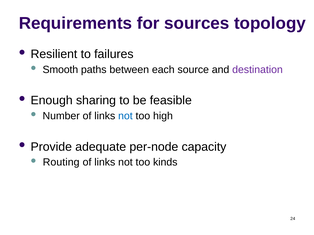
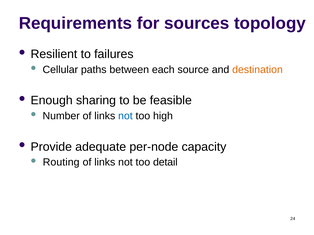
Smooth: Smooth -> Cellular (60, 70)
destination colour: purple -> orange (258, 70)
kinds: kinds -> detail (165, 163)
